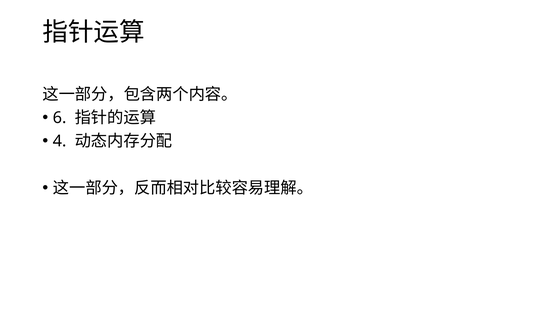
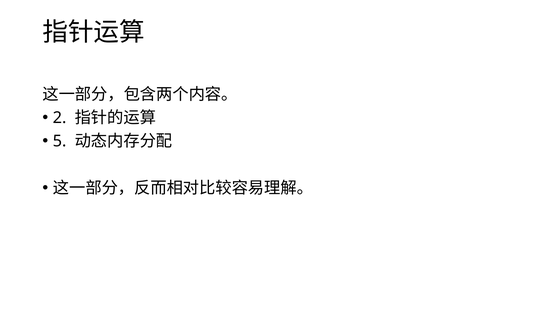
6: 6 -> 2 (60, 118)
4: 4 -> 5 (60, 141)
